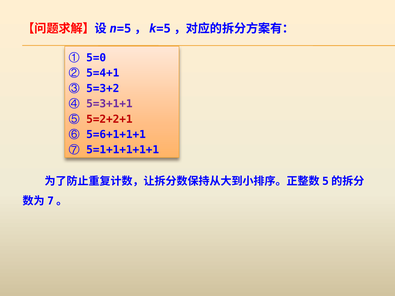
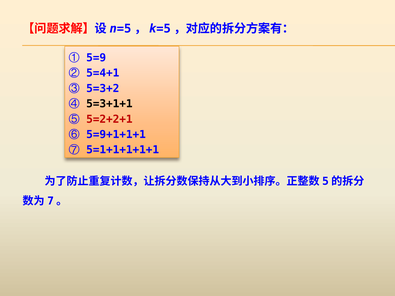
5=0: 5=0 -> 5=9 (96, 58)
5=3+1+1 colour: purple -> black (109, 104)
5=6+1+1+1: 5=6+1+1+1 -> 5=9+1+1+1 (116, 135)
